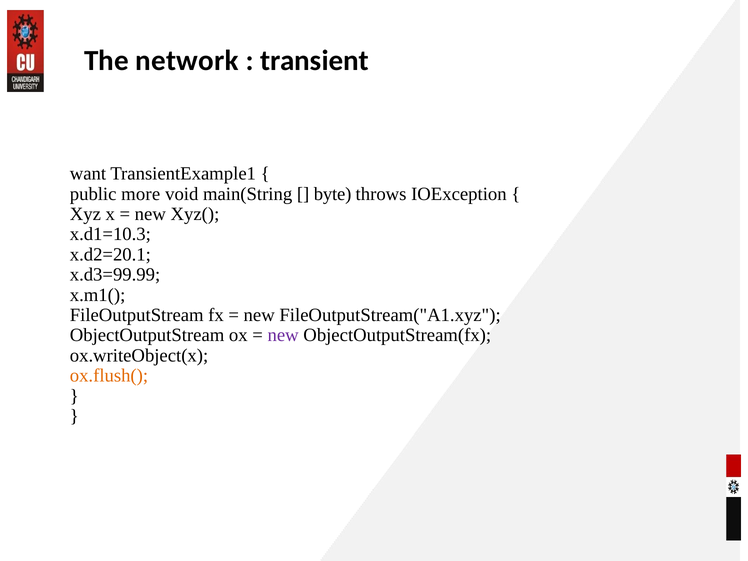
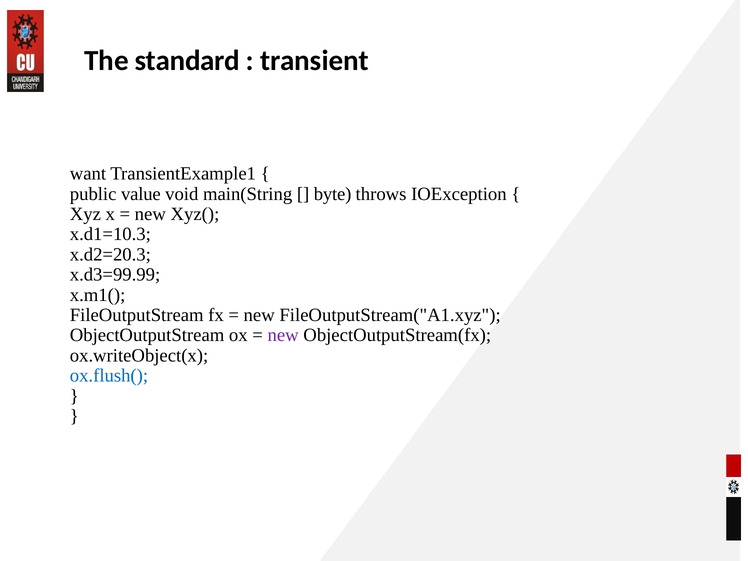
network: network -> standard (187, 61)
more: more -> value (141, 194)
x.d2=20.1: x.d2=20.1 -> x.d2=20.3 (110, 255)
ox.flush( colour: orange -> blue (109, 376)
